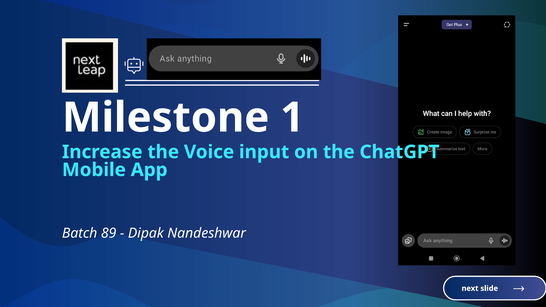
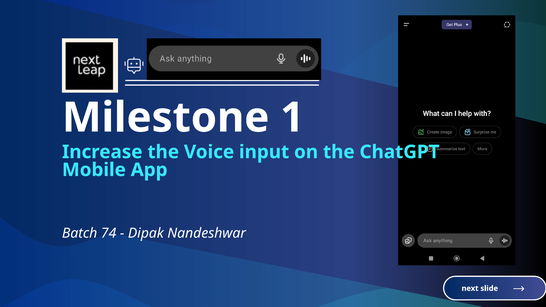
89: 89 -> 74 (109, 233)
